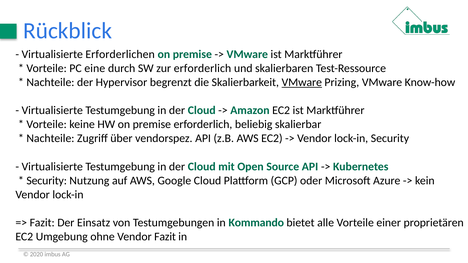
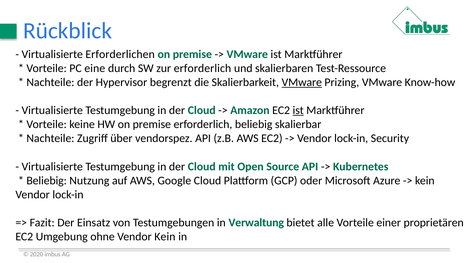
ist underline: none -> present (298, 110)
Security: Security -> Beliebig (47, 181)
Kommando: Kommando -> Verwaltung (256, 223)
Vendor Fazit: Fazit -> Kein (165, 237)
